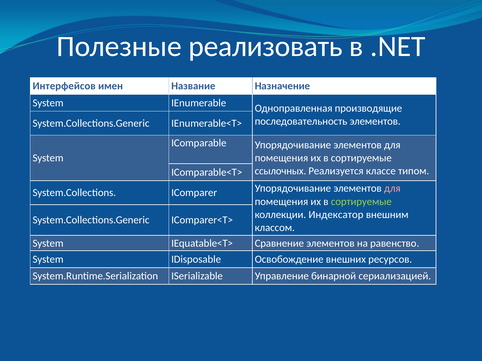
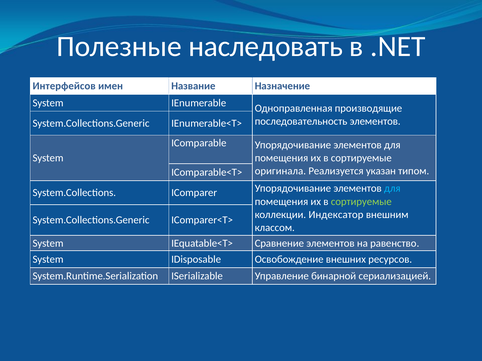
реализовать: реализовать -> наследовать (266, 47)
ссылочных: ссылочных -> оригинала (280, 171)
классе: классе -> указан (381, 171)
для colour: pink -> light blue (392, 189)
